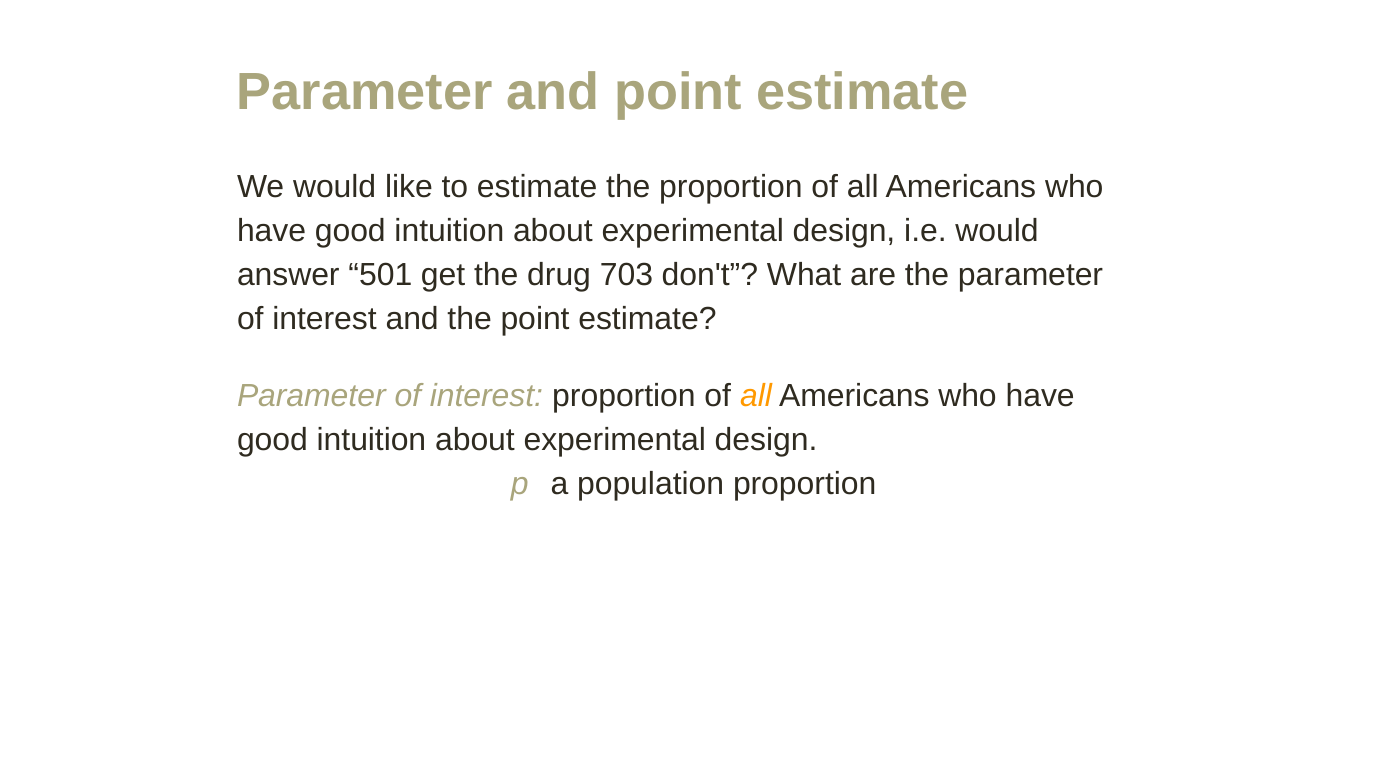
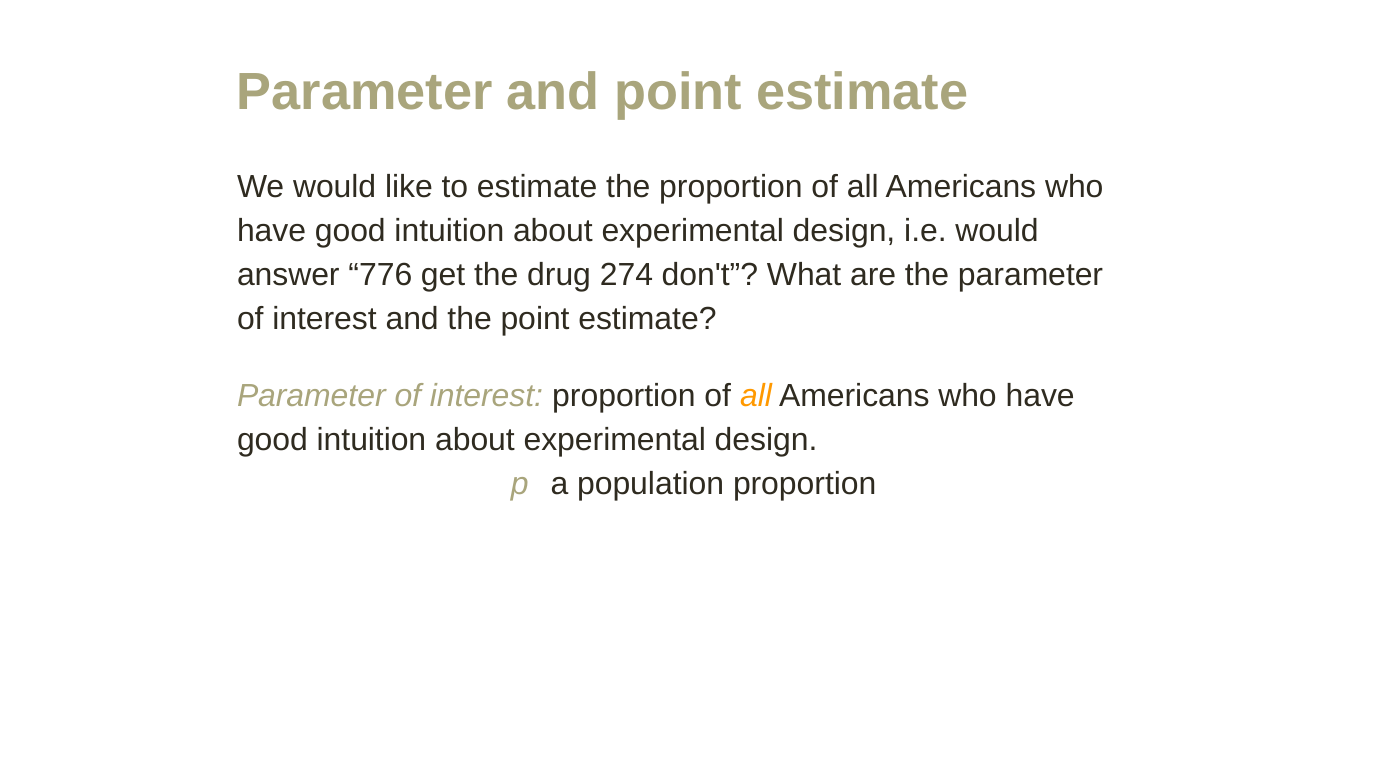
501: 501 -> 776 (380, 275)
703: 703 -> 274 (626, 275)
